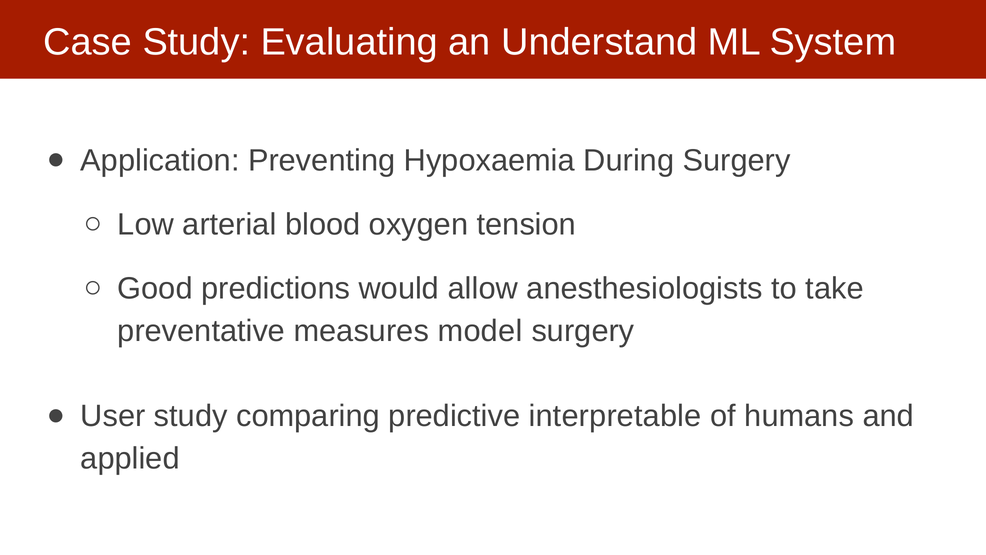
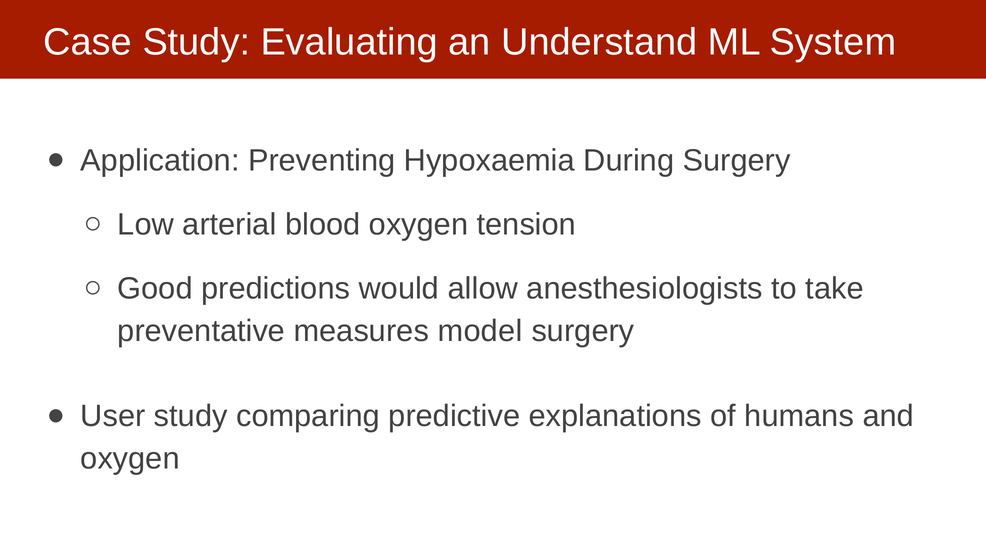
interpretable: interpretable -> explanations (615, 416)
applied: applied -> oxygen (130, 458)
